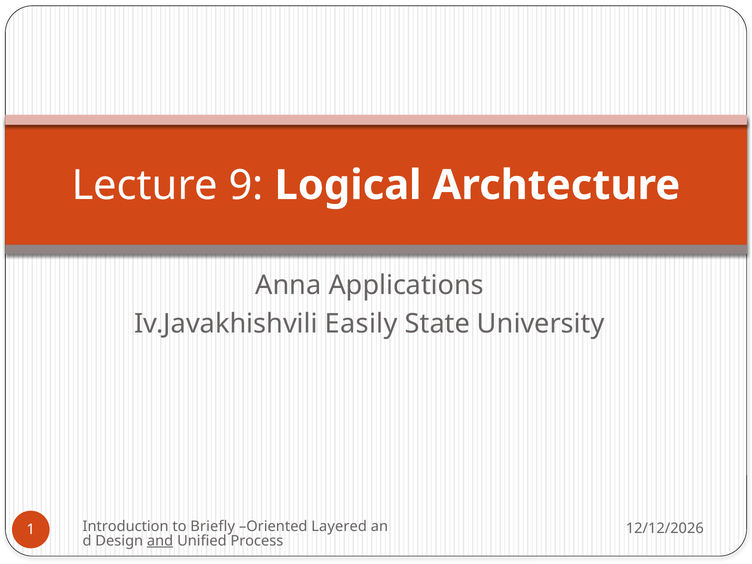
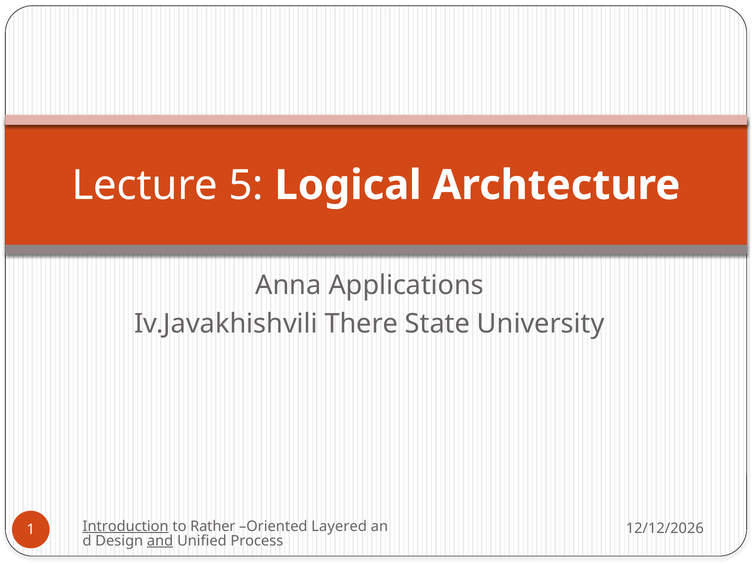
9: 9 -> 5 (246, 185)
Easily: Easily -> There (361, 324)
Introduction underline: none -> present (126, 526)
Briefly: Briefly -> Rather (213, 526)
